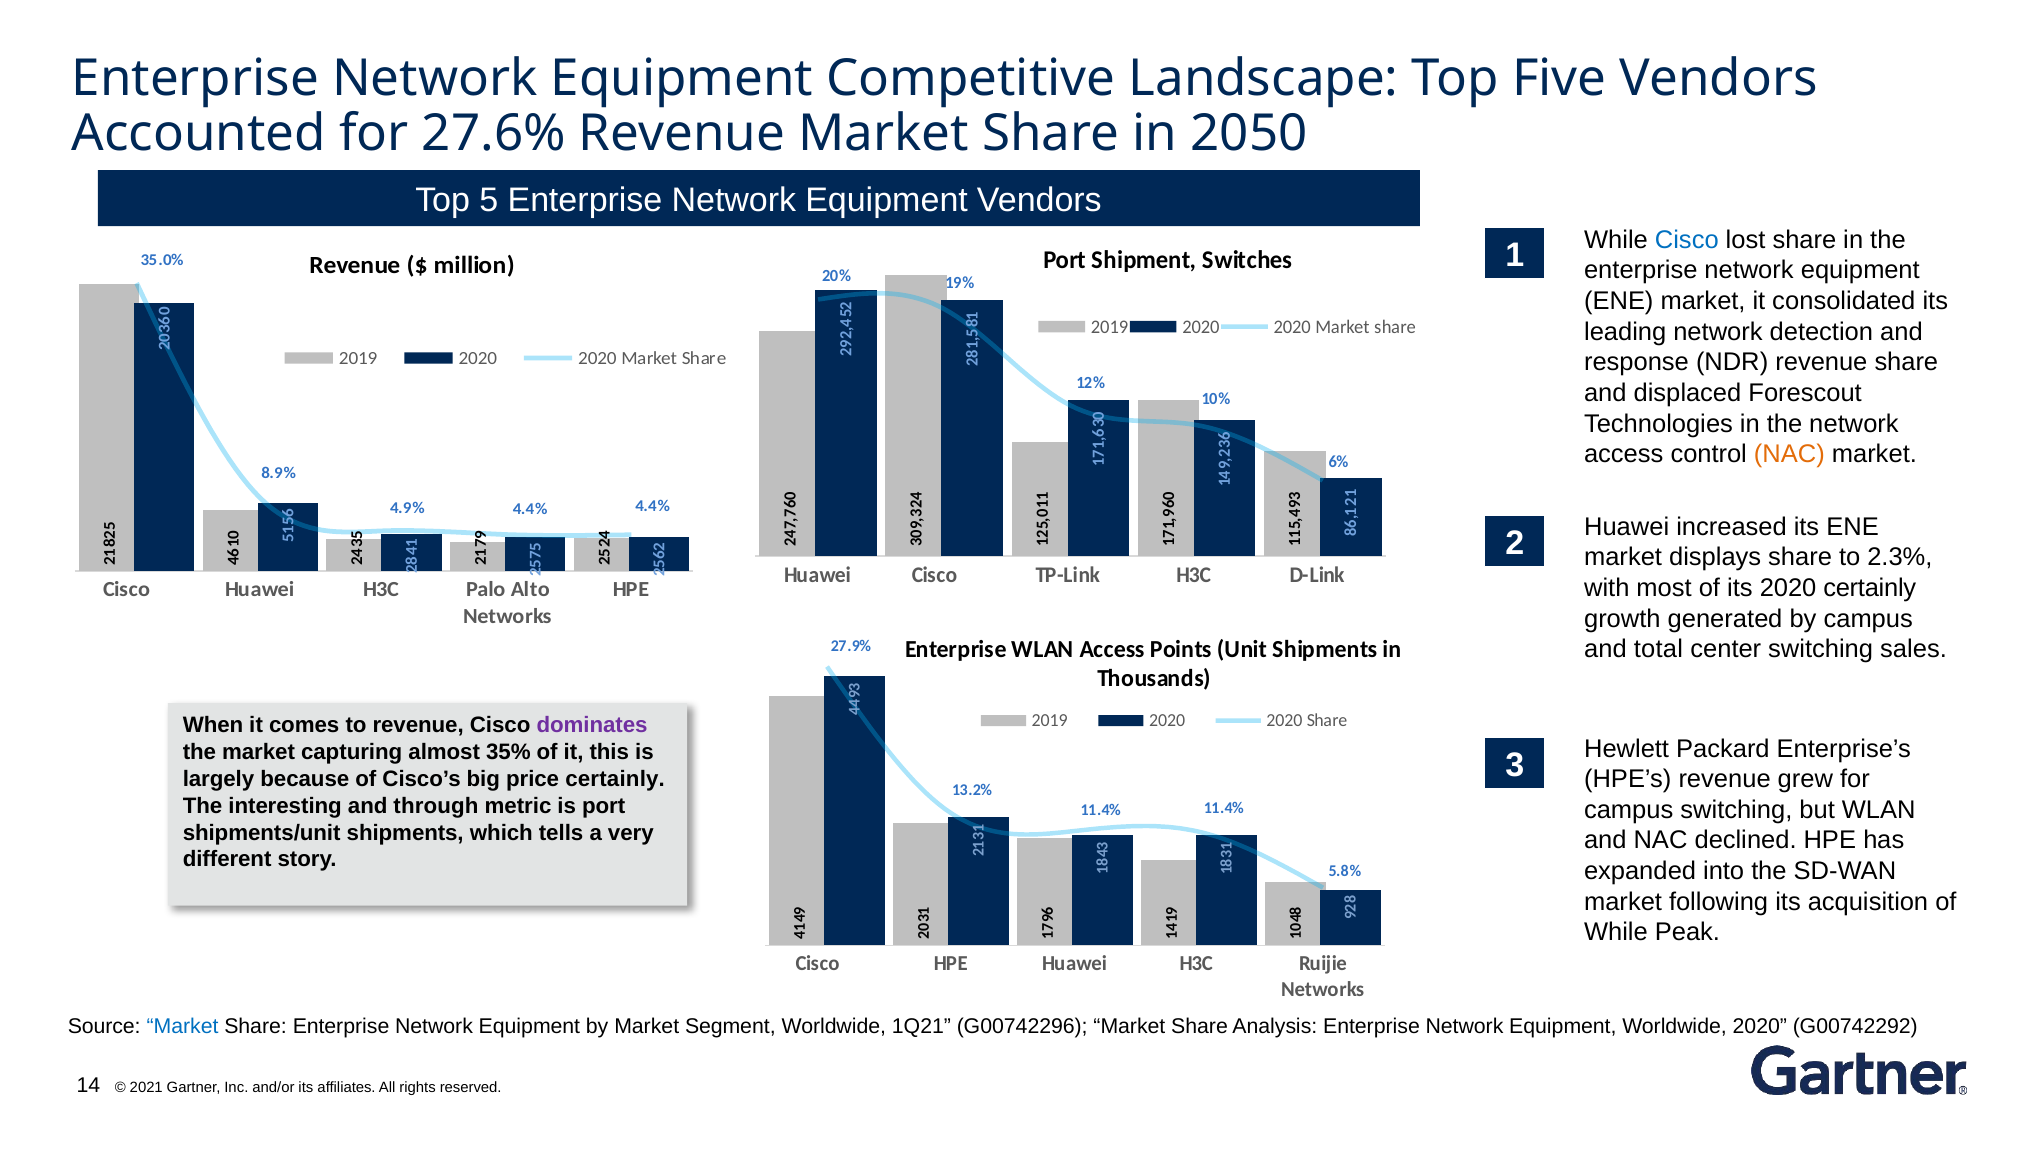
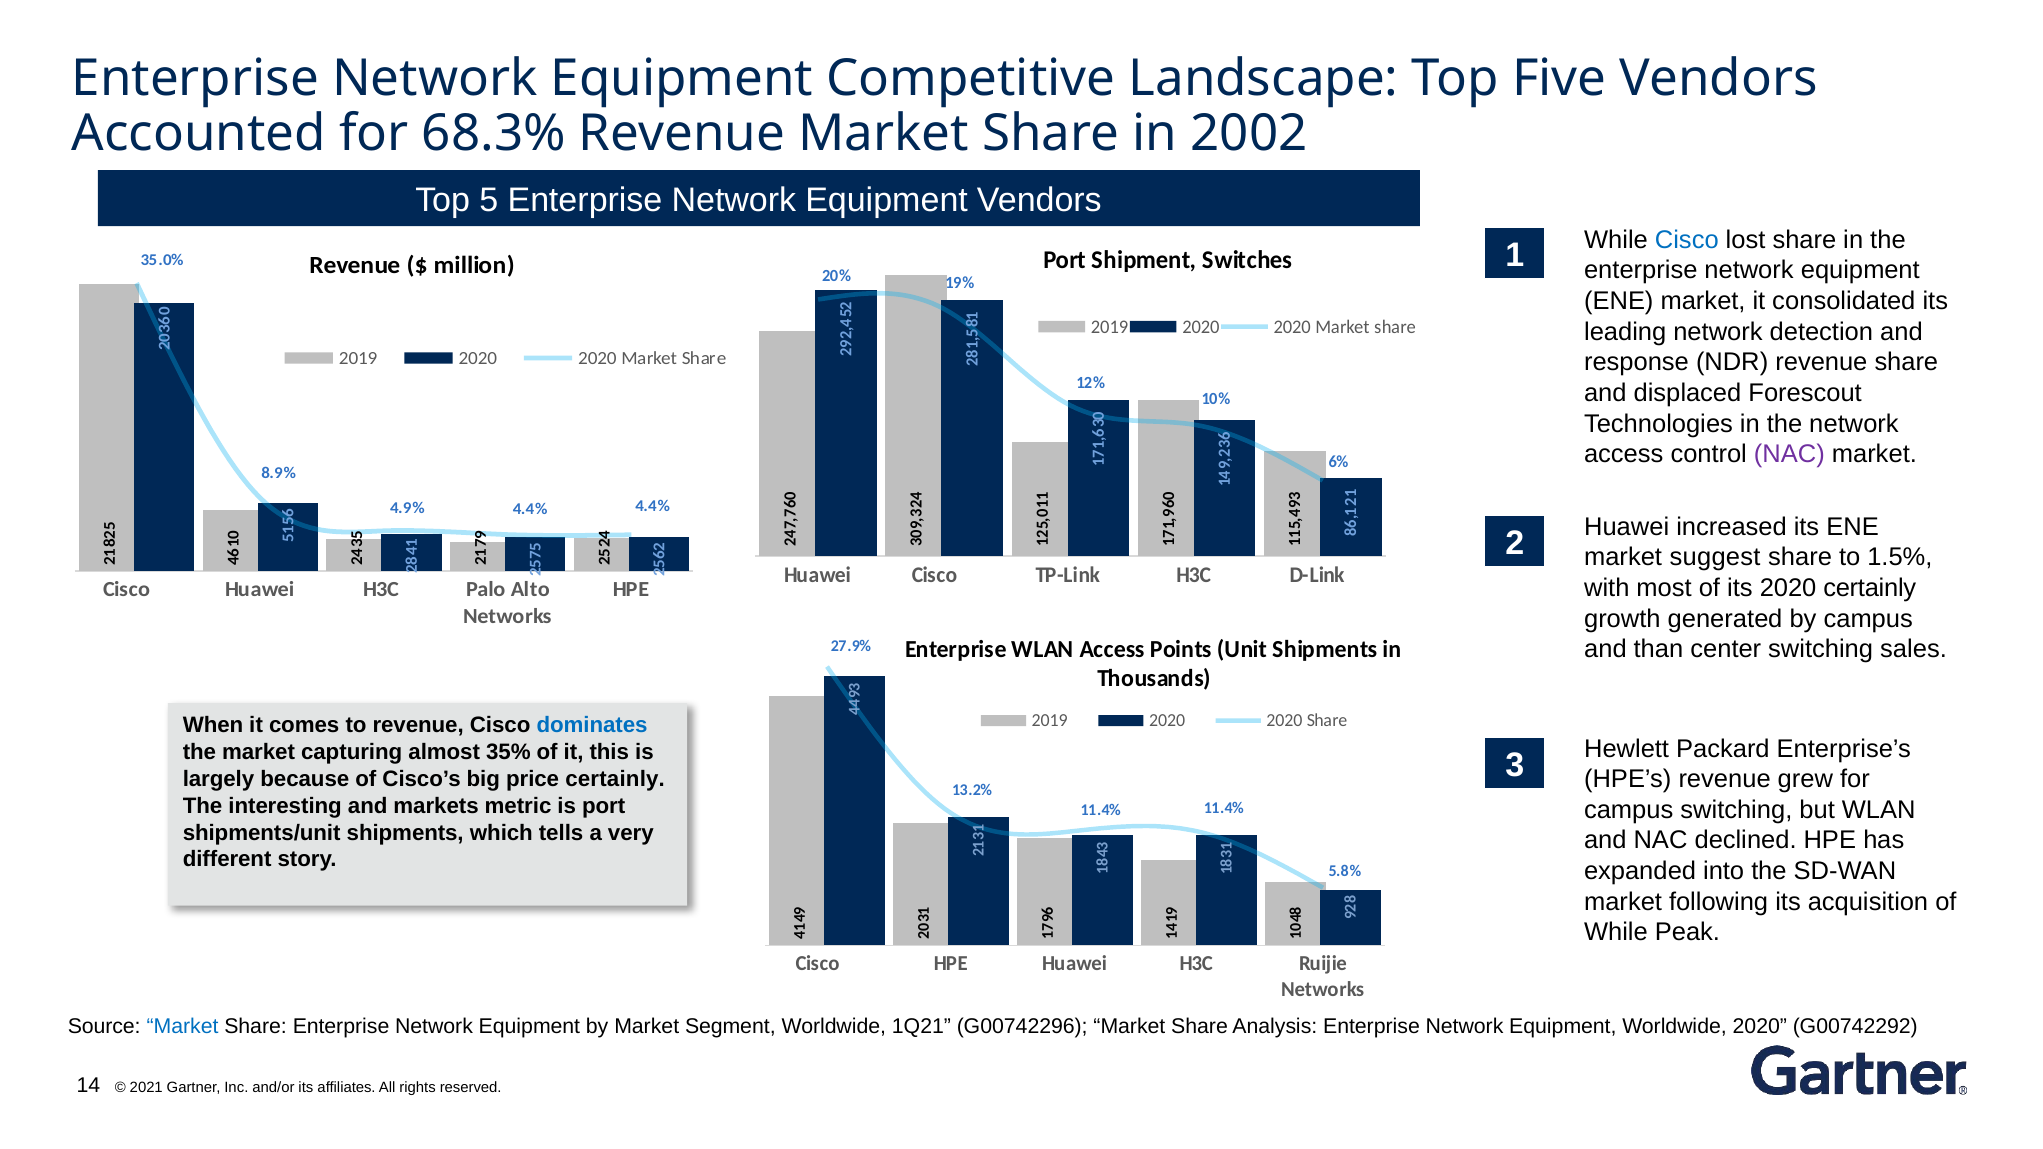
27.6%: 27.6% -> 68.3% (494, 134)
2050: 2050 -> 2002 (1249, 134)
NAC colour: orange -> purple (1789, 454)
displays: displays -> suggest (1715, 557)
2.3%: 2.3% -> 1.5% (1900, 557)
total: total -> than (1658, 649)
dominates colour: purple -> blue (592, 726)
through: through -> markets (436, 806)
